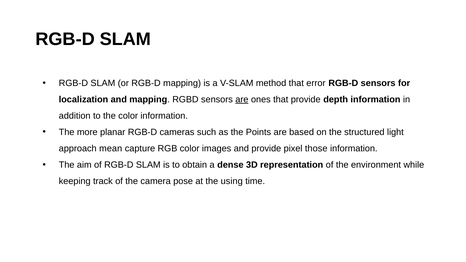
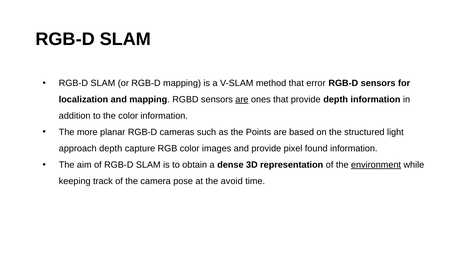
approach mean: mean -> depth (111, 148)
those: those -> found (316, 148)
environment underline: none -> present (376, 165)
using: using -> avoid (232, 181)
